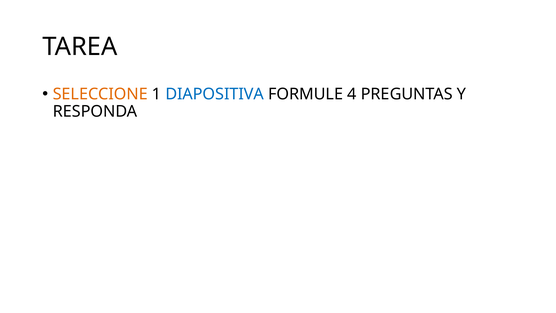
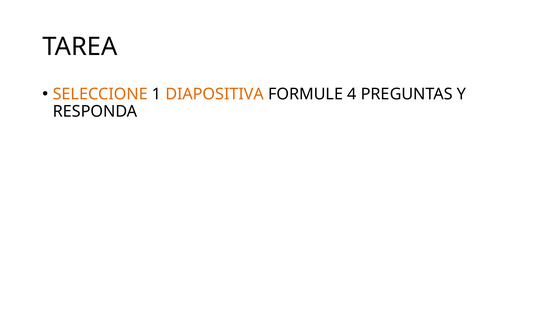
DIAPOSITIVA colour: blue -> orange (215, 94)
